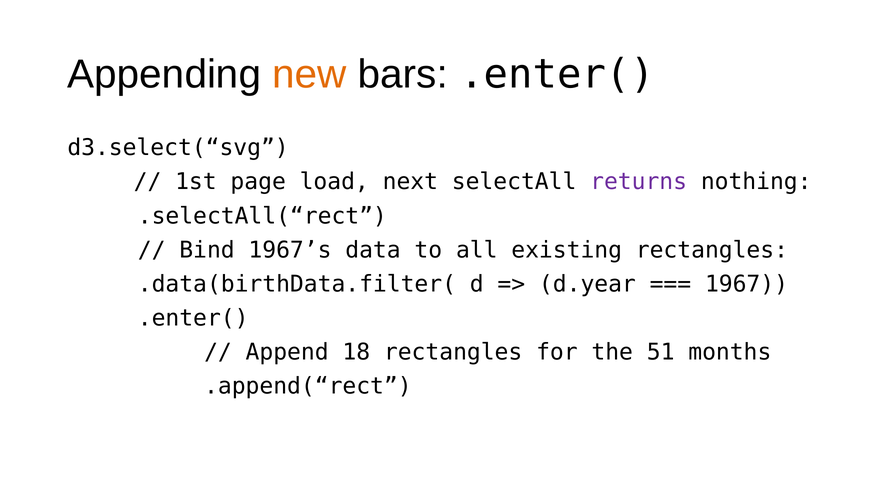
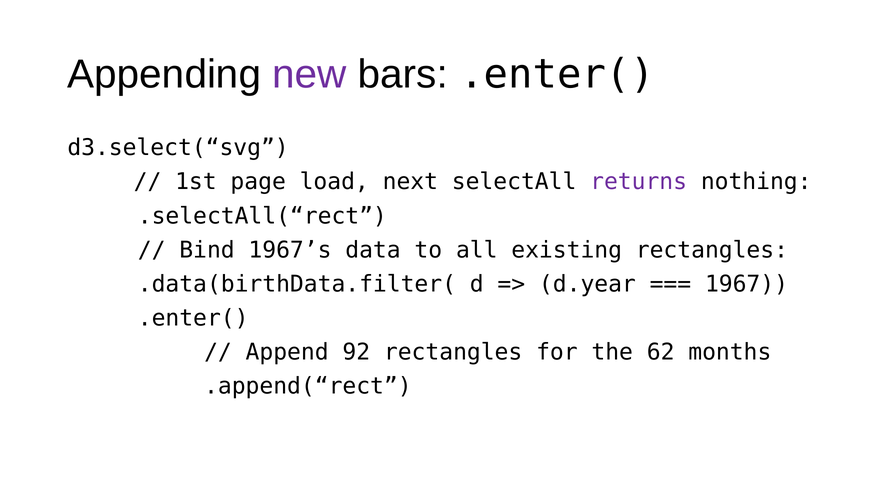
new colour: orange -> purple (309, 74)
18: 18 -> 92 (356, 352)
51: 51 -> 62 (661, 352)
